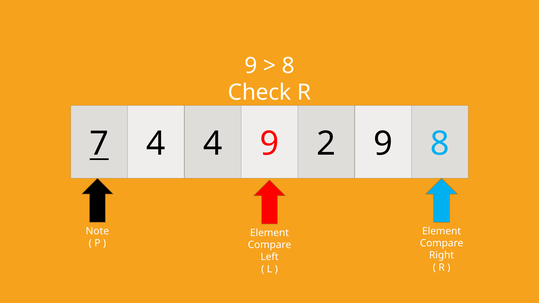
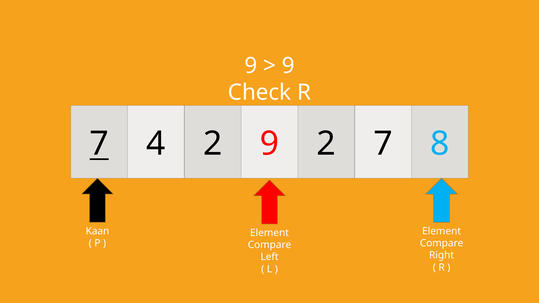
8: 8 -> 9 (288, 66)
4 4: 4 -> 2 (213, 144)
2 9: 9 -> 7 (383, 144)
Note: Note -> Kaan (97, 231)
